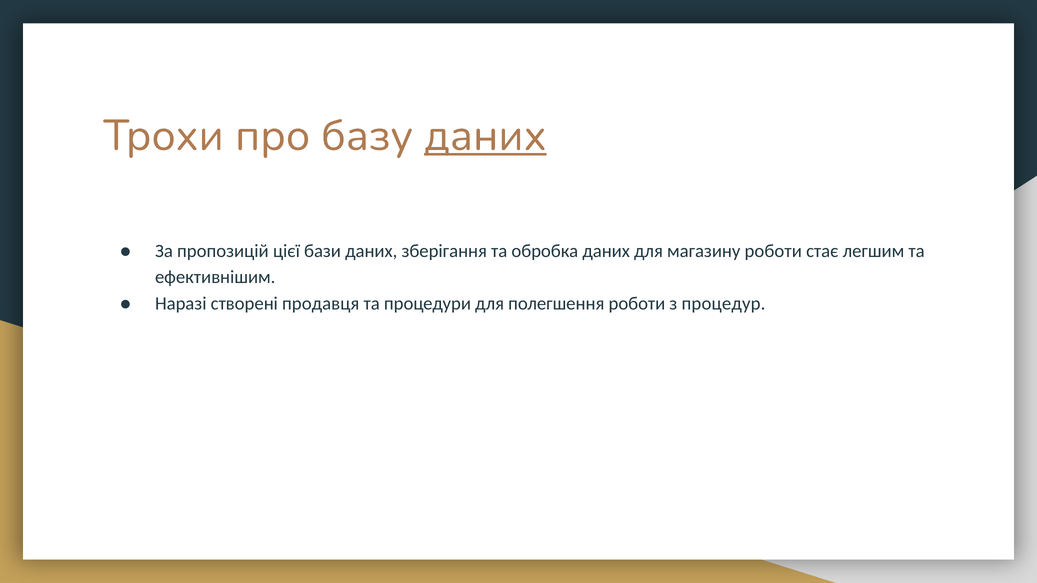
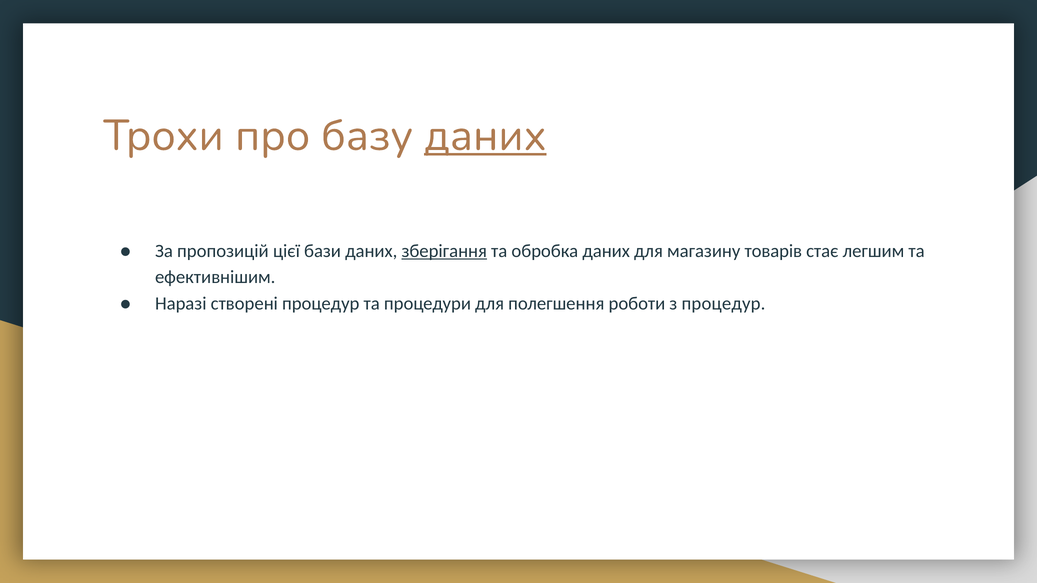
зберігання underline: none -> present (444, 251)
магазину роботи: роботи -> товарів (773, 251)
створені продавця: продавця -> процедур (321, 304)
